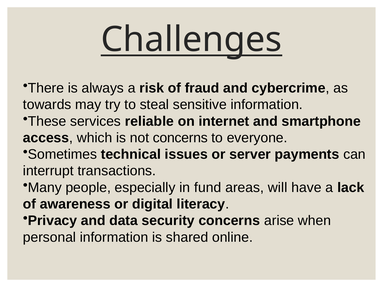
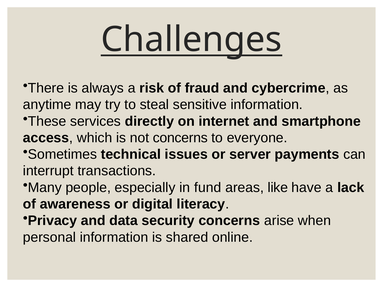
towards: towards -> anytime (47, 105)
reliable: reliable -> directly (149, 121)
will: will -> like (278, 188)
